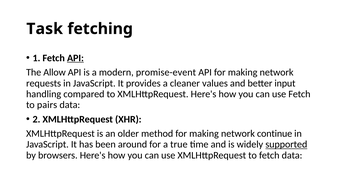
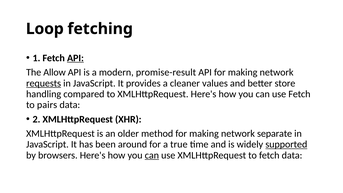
Task: Task -> Loop (45, 29)
promise-event: promise-event -> promise-result (166, 72)
requests underline: none -> present (44, 83)
input: input -> store (285, 83)
continue: continue -> separate (275, 134)
can underline: none -> present (152, 155)
